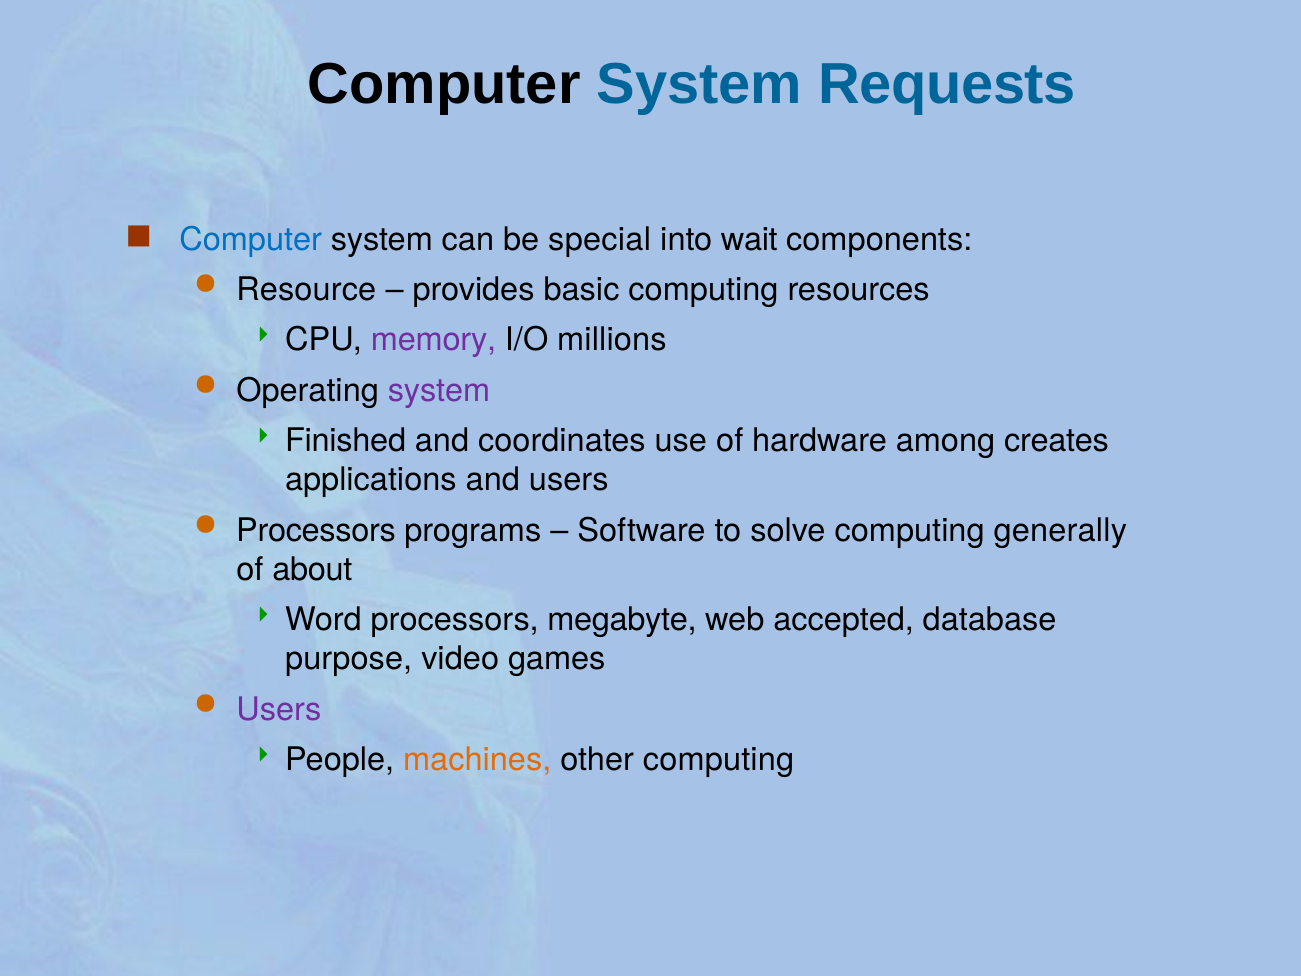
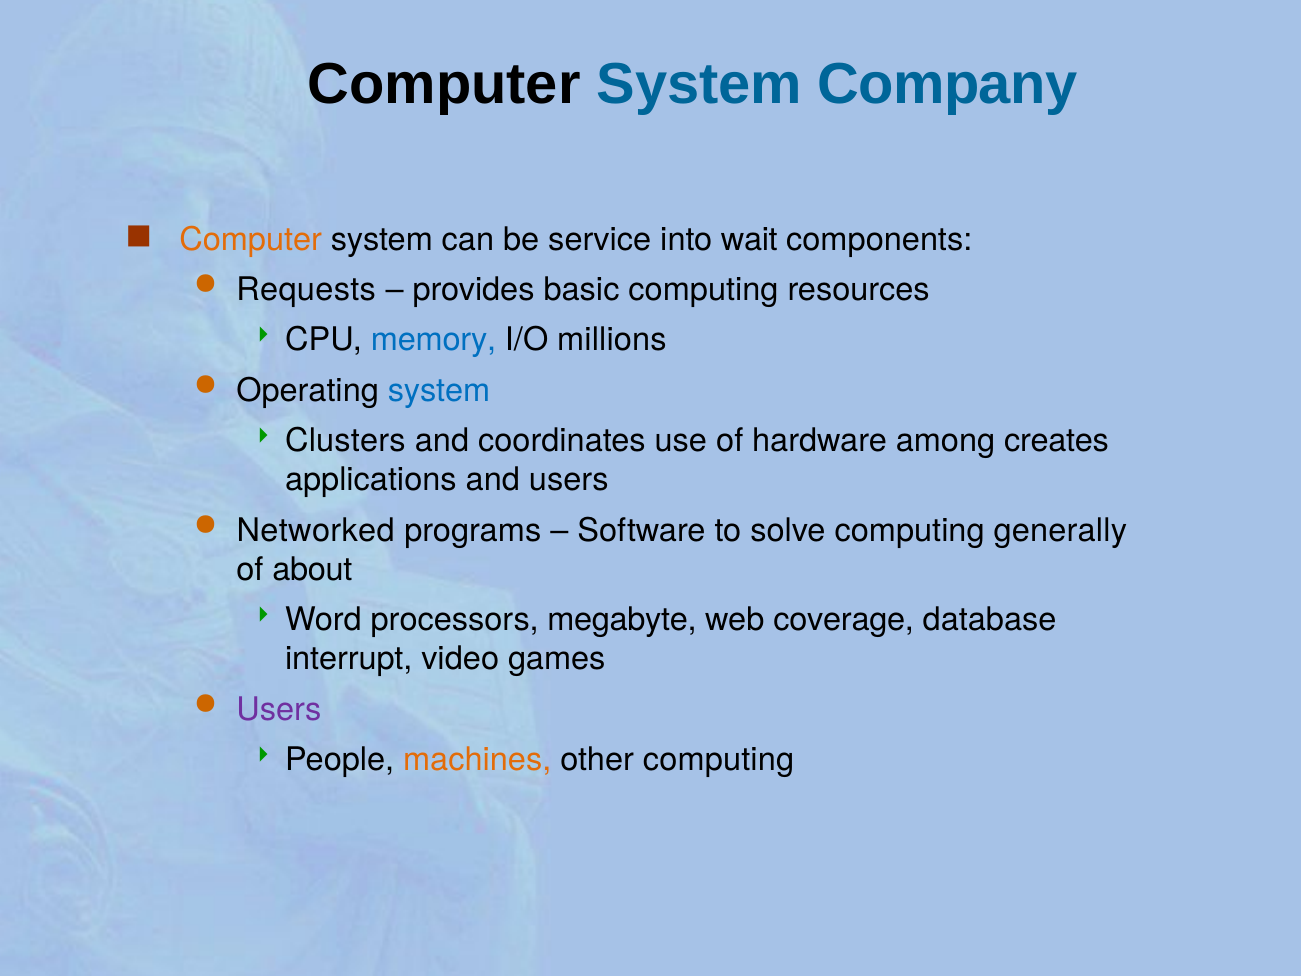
Requests: Requests -> Company (947, 84)
Computer colour: blue -> orange (251, 239)
special: special -> service (600, 239)
Resource: Resource -> Requests (306, 290)
memory colour: purple -> blue (434, 340)
system colour: purple -> blue (439, 390)
Finished: Finished -> Clusters (345, 441)
Processors: Processors -> Networked (316, 530)
accepted: accepted -> coverage (844, 620)
purpose: purpose -> interrupt (349, 659)
